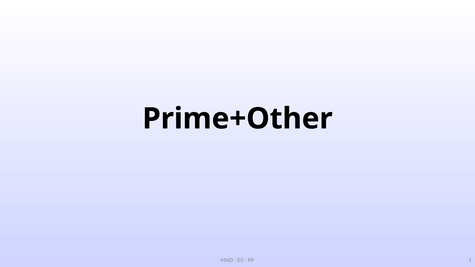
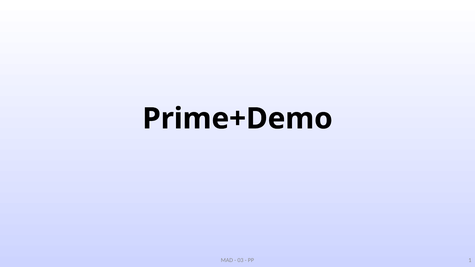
Prime+Other: Prime+Other -> Prime+Demo (238, 119)
